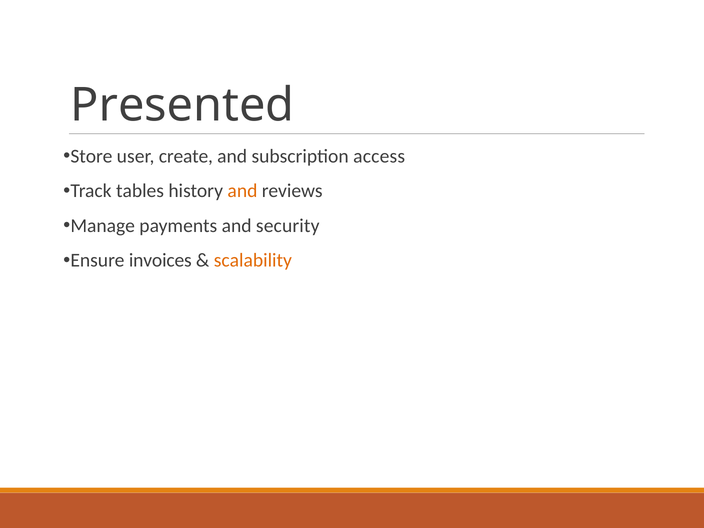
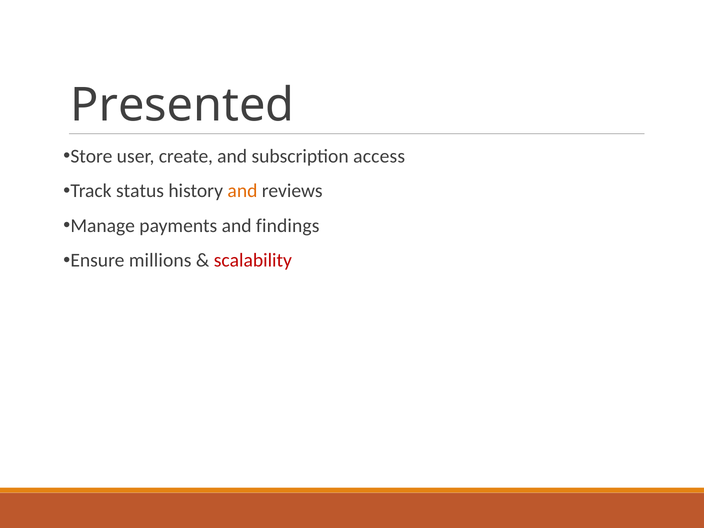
tables: tables -> status (140, 191)
security: security -> findings (288, 226)
invoices: invoices -> millions (160, 261)
scalability colour: orange -> red (253, 261)
